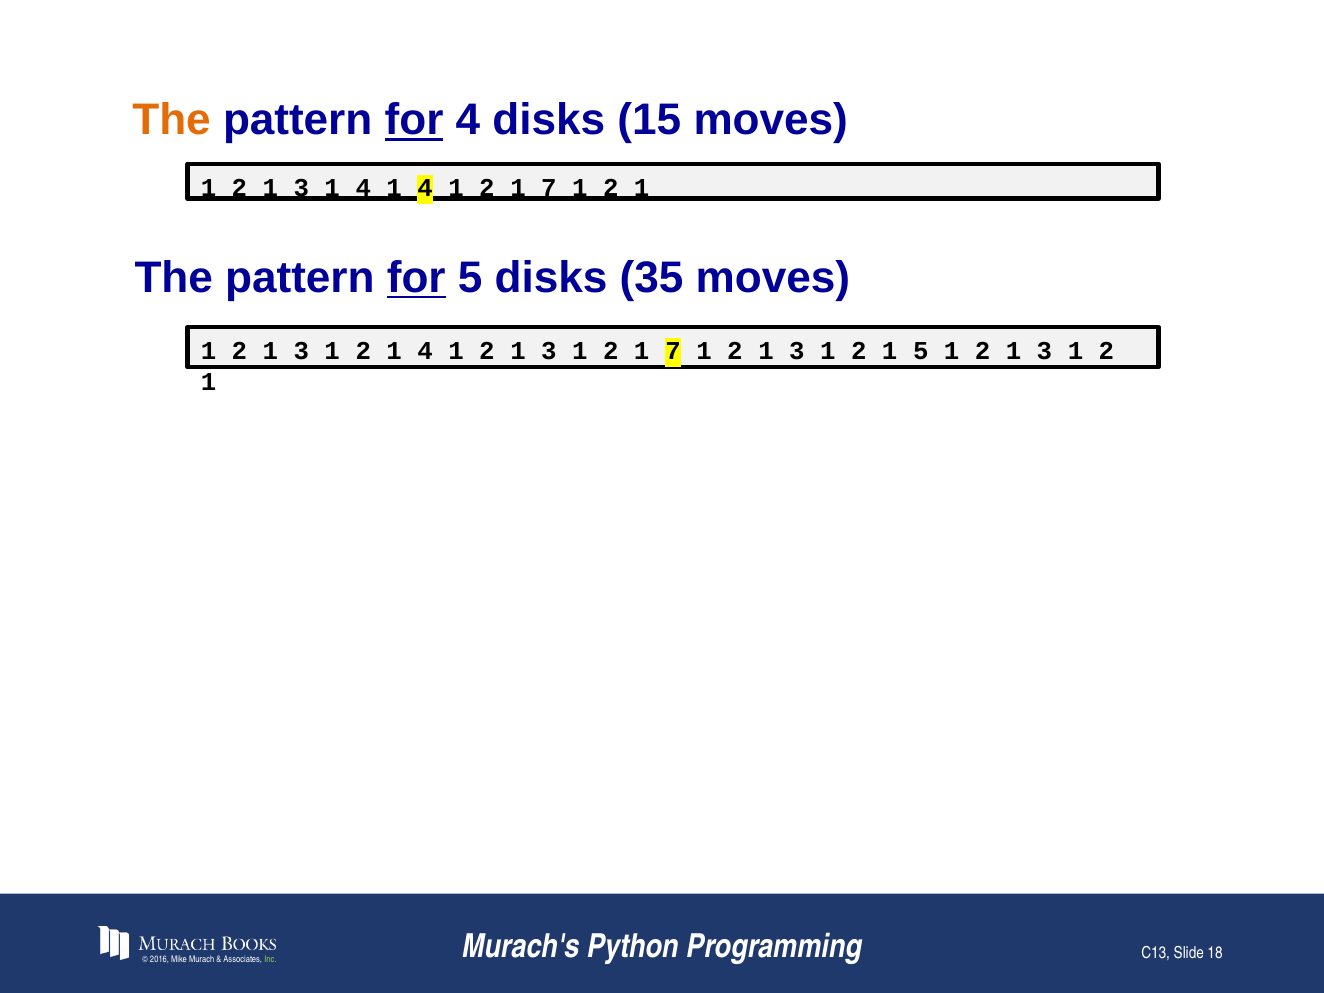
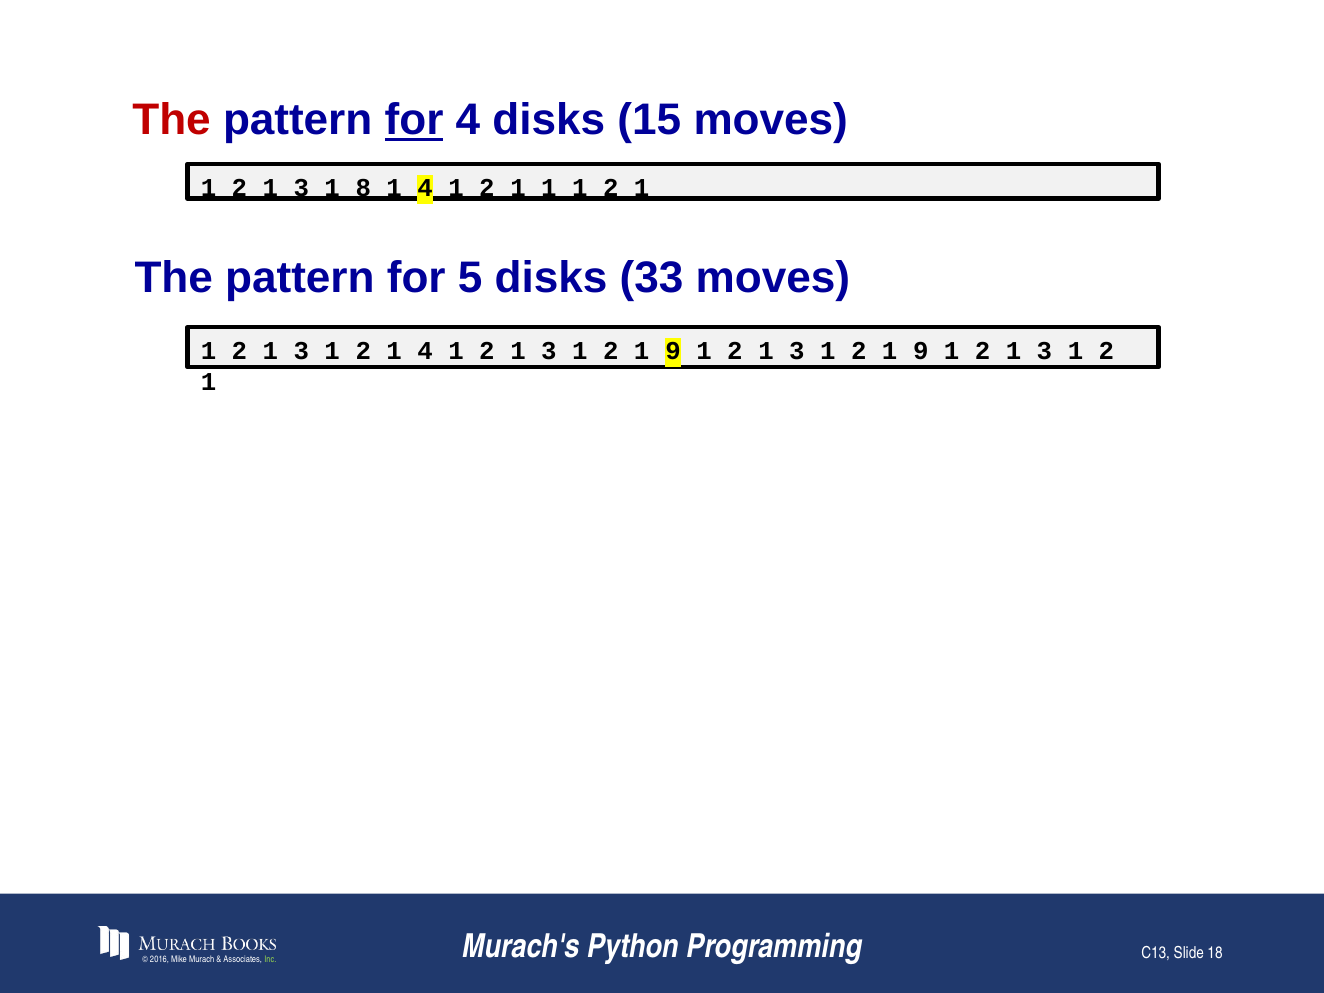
The colour: orange -> red (172, 120)
3 1 4: 4 -> 8 (363, 188)
7: 7 -> 1 (549, 188)
for underline: present -> none (416, 278)
35: 35 -> 33 (652, 278)
7: 7 -> 9 (673, 351)
5: 5 -> 9 (921, 351)
